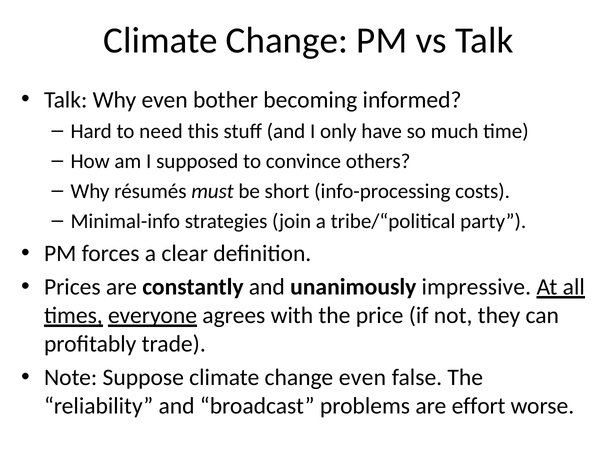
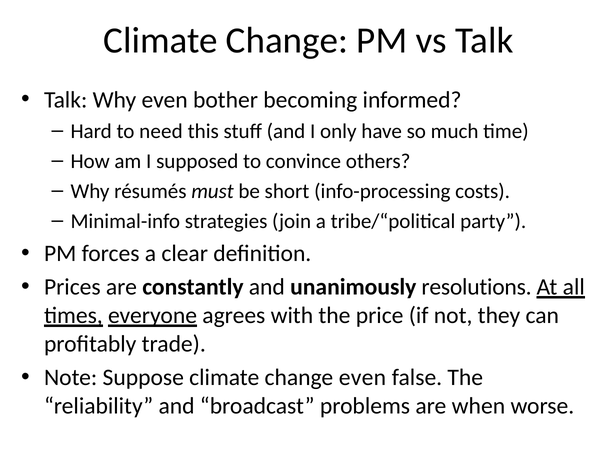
impressive: impressive -> resolutions (477, 287)
effort: effort -> when (478, 406)
